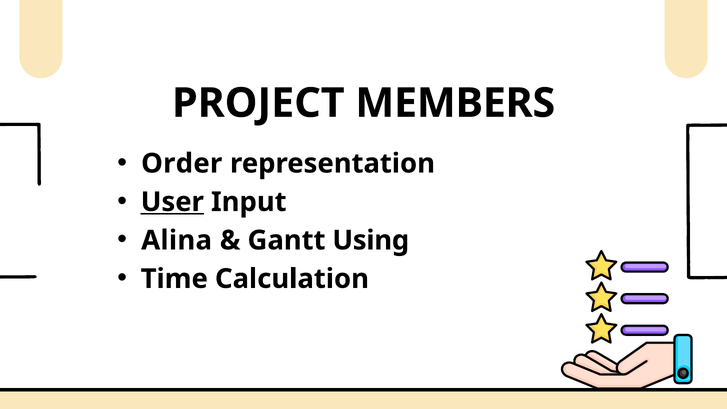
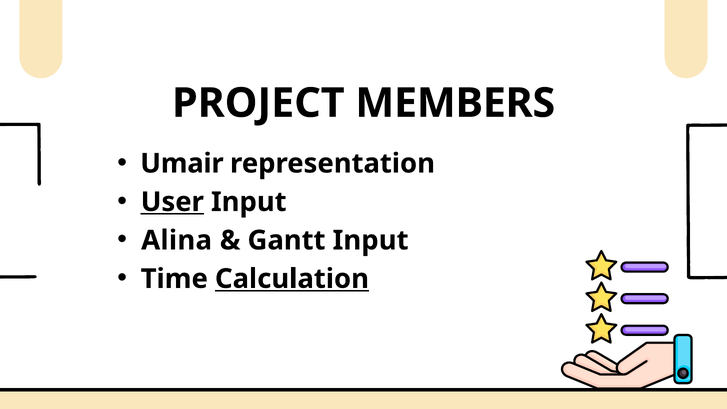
Order: Order -> Umair (182, 163)
Gantt Using: Using -> Input (371, 240)
Calculation underline: none -> present (292, 279)
